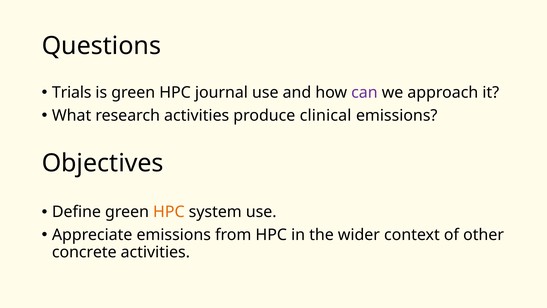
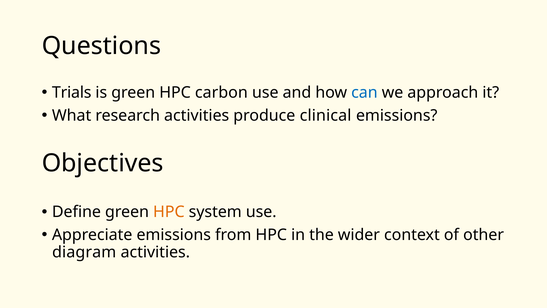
journal: journal -> carbon (221, 92)
can colour: purple -> blue (364, 92)
concrete: concrete -> diagram (84, 252)
